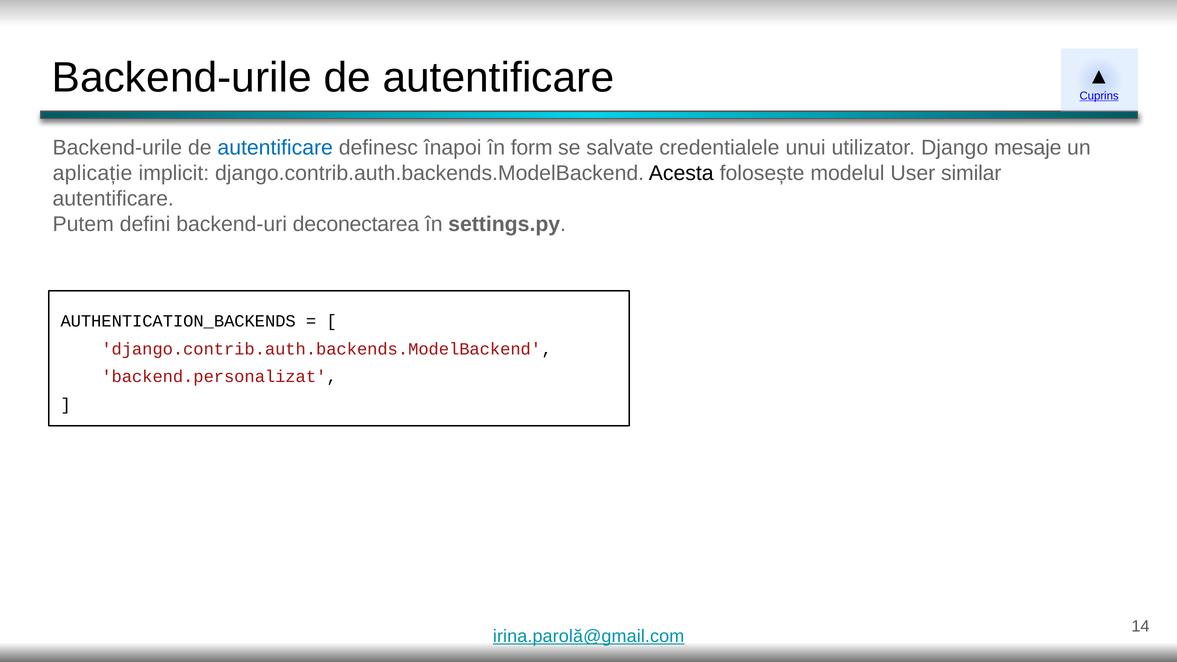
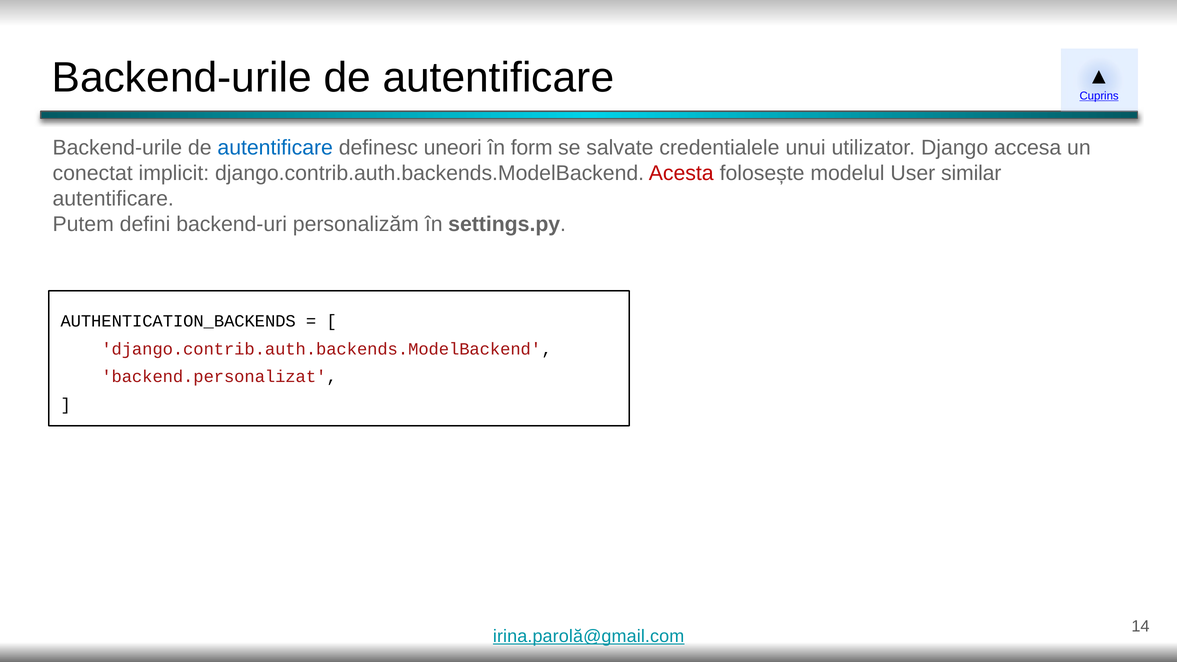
înapoi: înapoi -> uneori (453, 148)
mesaje: mesaje -> accesa (1028, 148)
aplicație: aplicație -> conectat (93, 173)
Acesta colour: black -> red (681, 173)
deconectarea: deconectarea -> personalizăm (356, 224)
